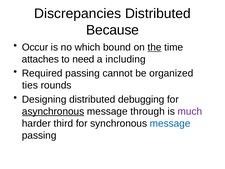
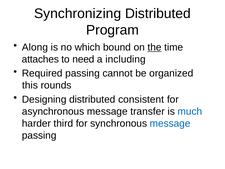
Discrepancies: Discrepancies -> Synchronizing (78, 14)
Because: Because -> Program (112, 30)
Occur: Occur -> Along (35, 47)
ties: ties -> this (30, 85)
debugging: debugging -> consistent (141, 99)
asynchronous underline: present -> none (53, 111)
through: through -> transfer (148, 111)
much colour: purple -> blue (190, 111)
